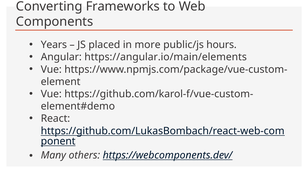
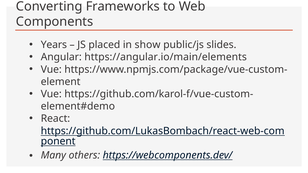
more: more -> show (148, 45)
hours: hours -> slides (221, 45)
